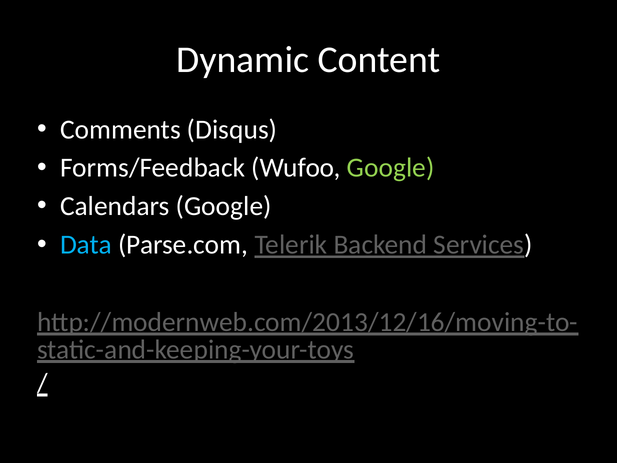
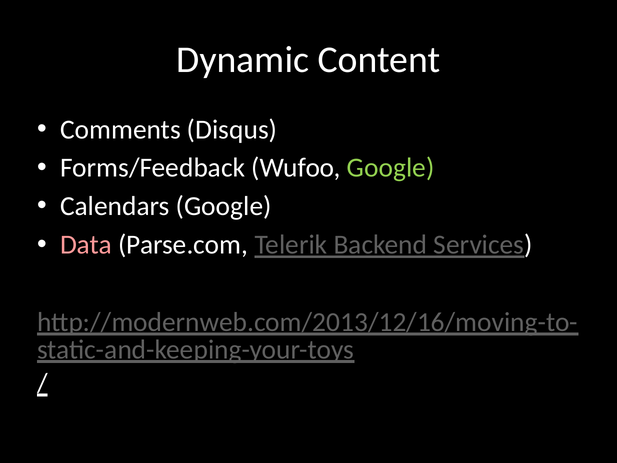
Data colour: light blue -> pink (86, 245)
